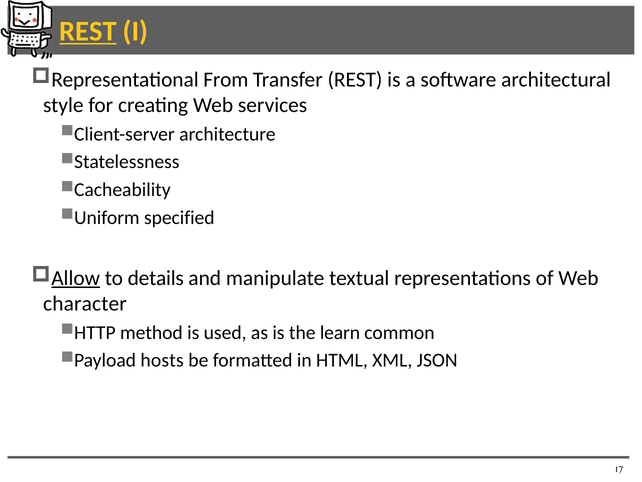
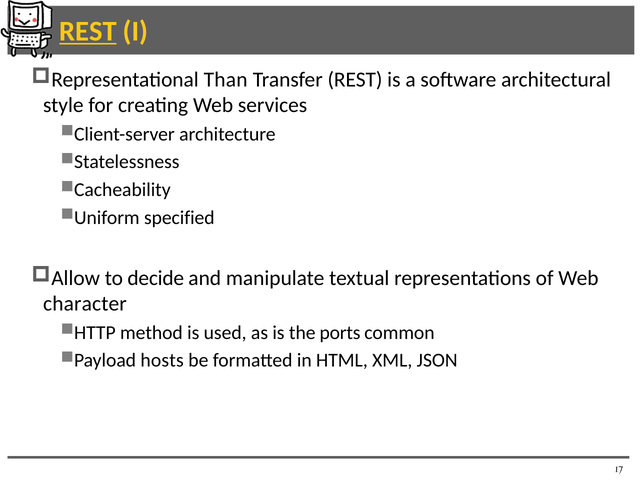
From: From -> Than (226, 80)
Allow underline: present -> none (76, 278)
details: details -> decide (156, 278)
learn: learn -> ports (340, 332)
